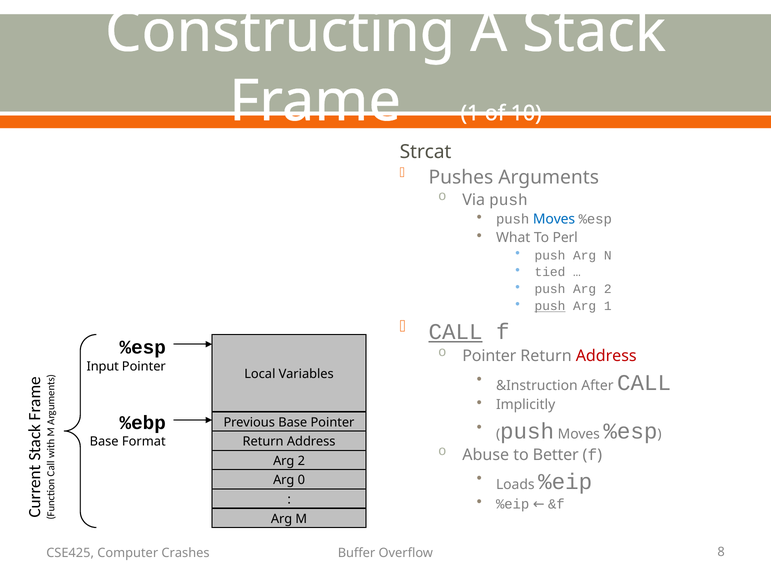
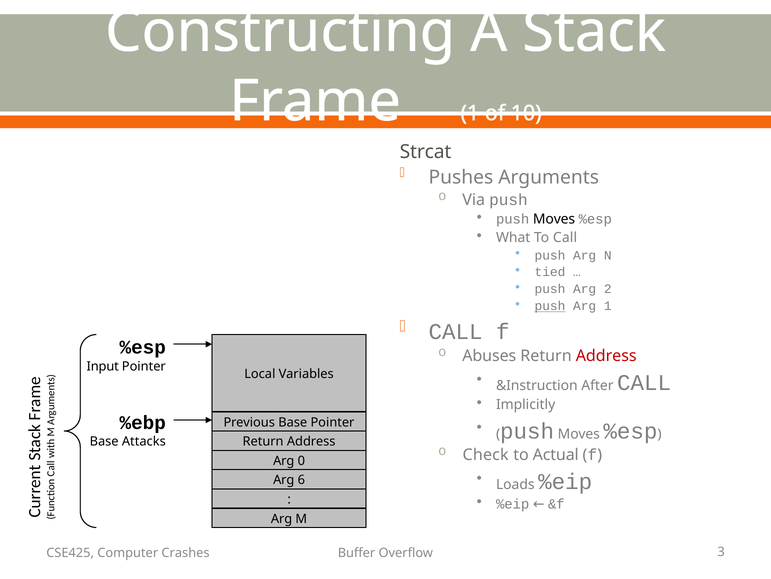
Moves colour: blue -> black (554, 219)
To Perl: Perl -> Call (565, 238)
CALL underline: present -> none (456, 331)
Pointer: Pointer -> Abuses (489, 355)
Format: Format -> Attacks (144, 441)
Abuse: Abuse -> Check (486, 454)
Better: Better -> Actual (556, 454)
2: 2 -> 0 (301, 460)
0: 0 -> 6 (301, 480)
8: 8 -> 3 (721, 551)
